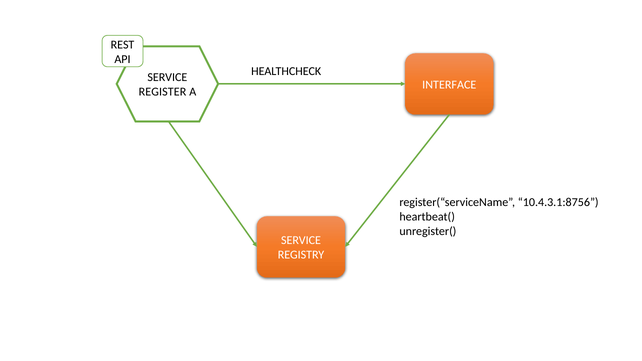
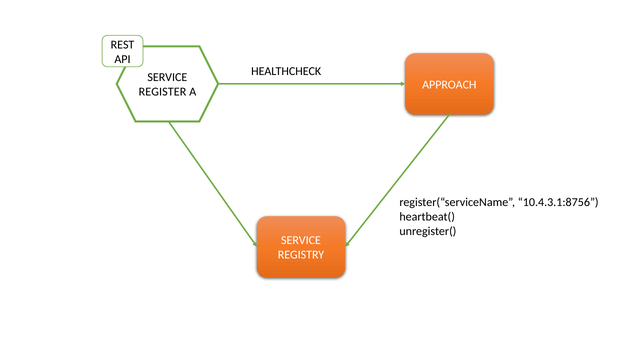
INTERFACE: INTERFACE -> APPROACH (449, 85)
